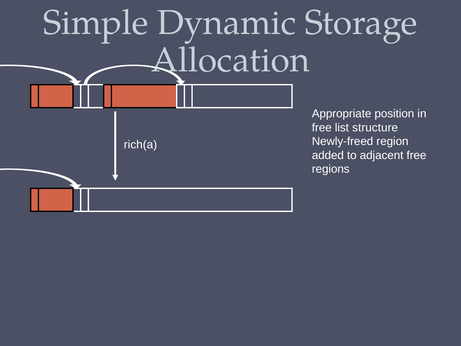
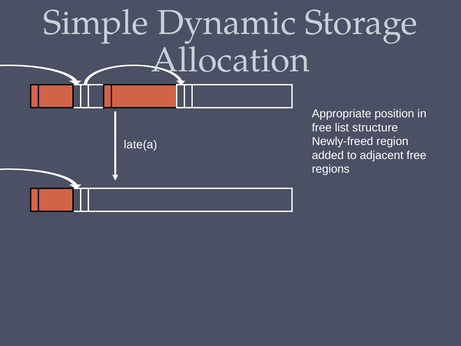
rich(a: rich(a -> late(a (140, 145)
